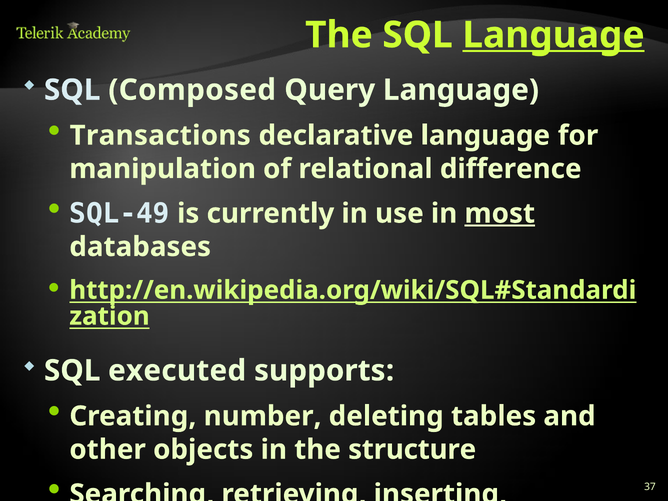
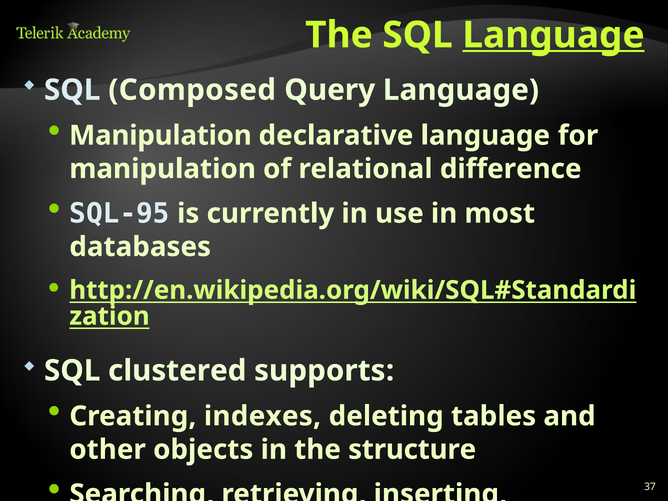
Transactions: Transactions -> Manipulation (160, 136)
SQL-49: SQL-49 -> SQL-95 (120, 213)
most underline: present -> none (500, 213)
executed: executed -> clustered (177, 371)
number: number -> indexes (262, 416)
